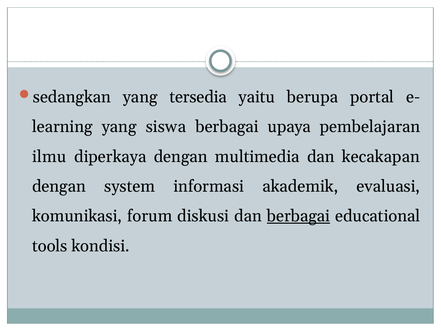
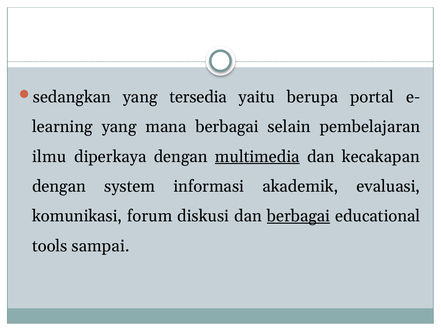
siswa: siswa -> mana (166, 127)
upaya: upaya -> selain (289, 127)
multimedia underline: none -> present (257, 156)
kondisi: kondisi -> sampai (100, 246)
